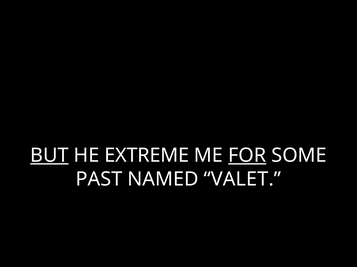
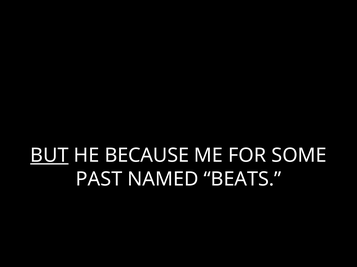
EXTREME: EXTREME -> BECAUSE (147, 156)
FOR underline: present -> none (247, 156)
VALET: VALET -> BEATS (242, 180)
